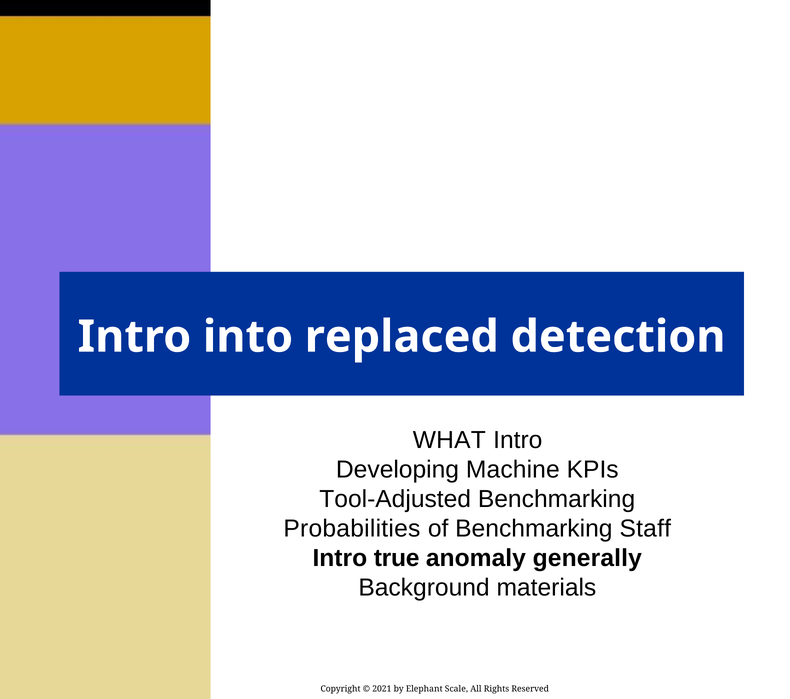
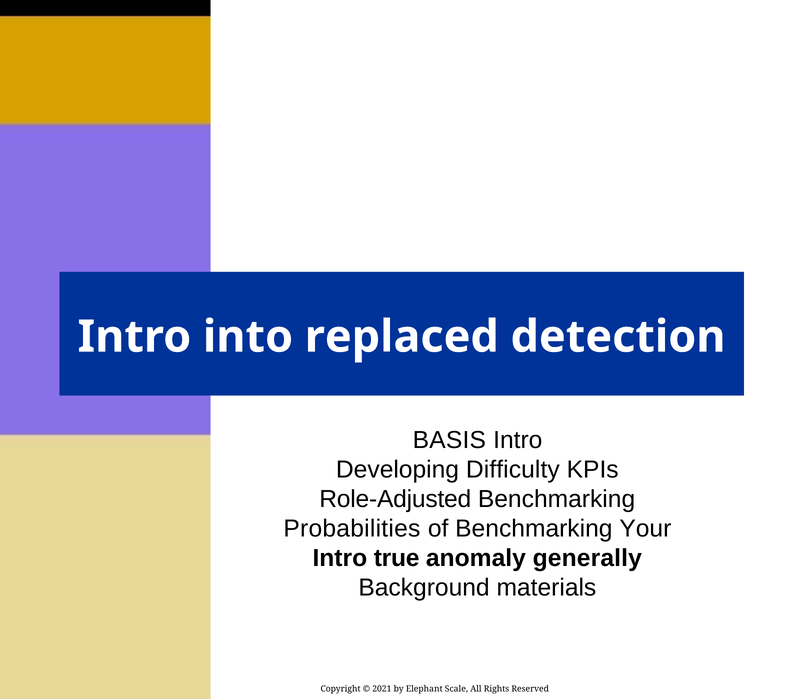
WHAT: WHAT -> BASIS (449, 441)
Machine: Machine -> Difficulty (513, 470)
Tool-Adjusted: Tool-Adjusted -> Role-Adjusted (395, 500)
Staff: Staff -> Your (645, 529)
